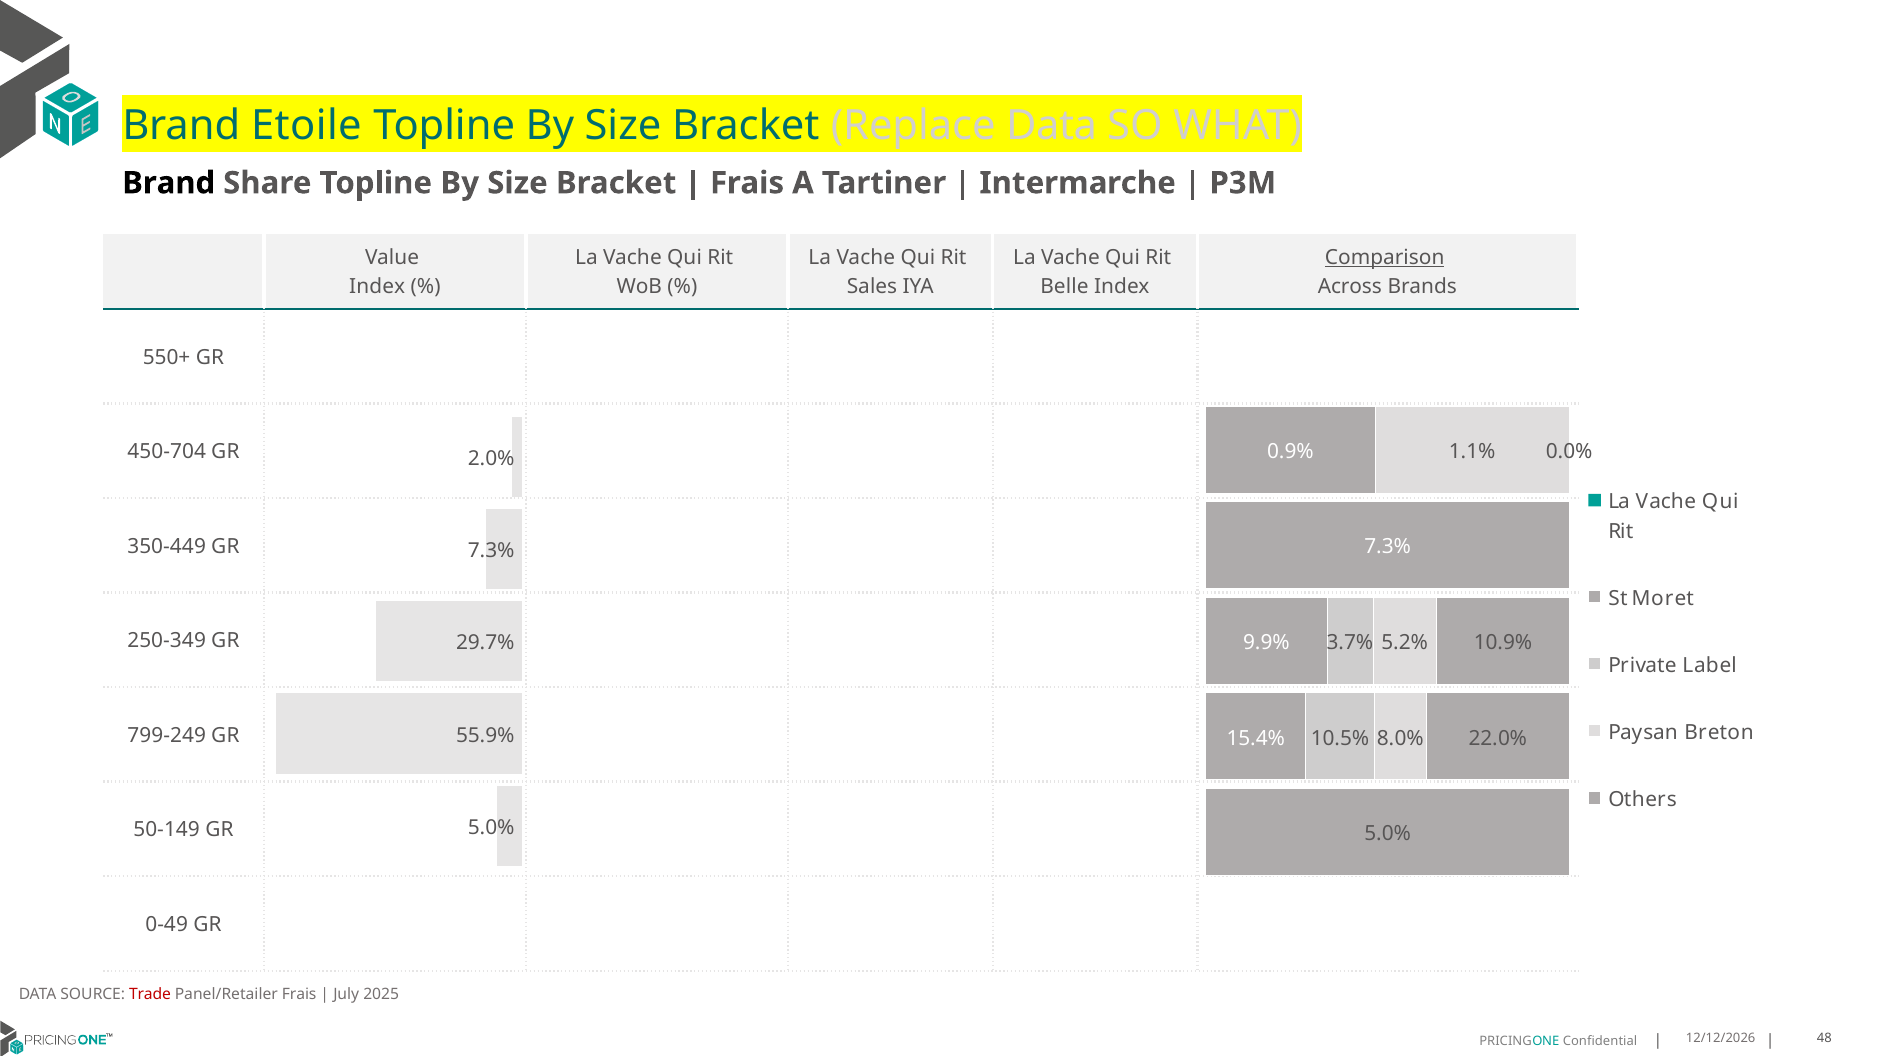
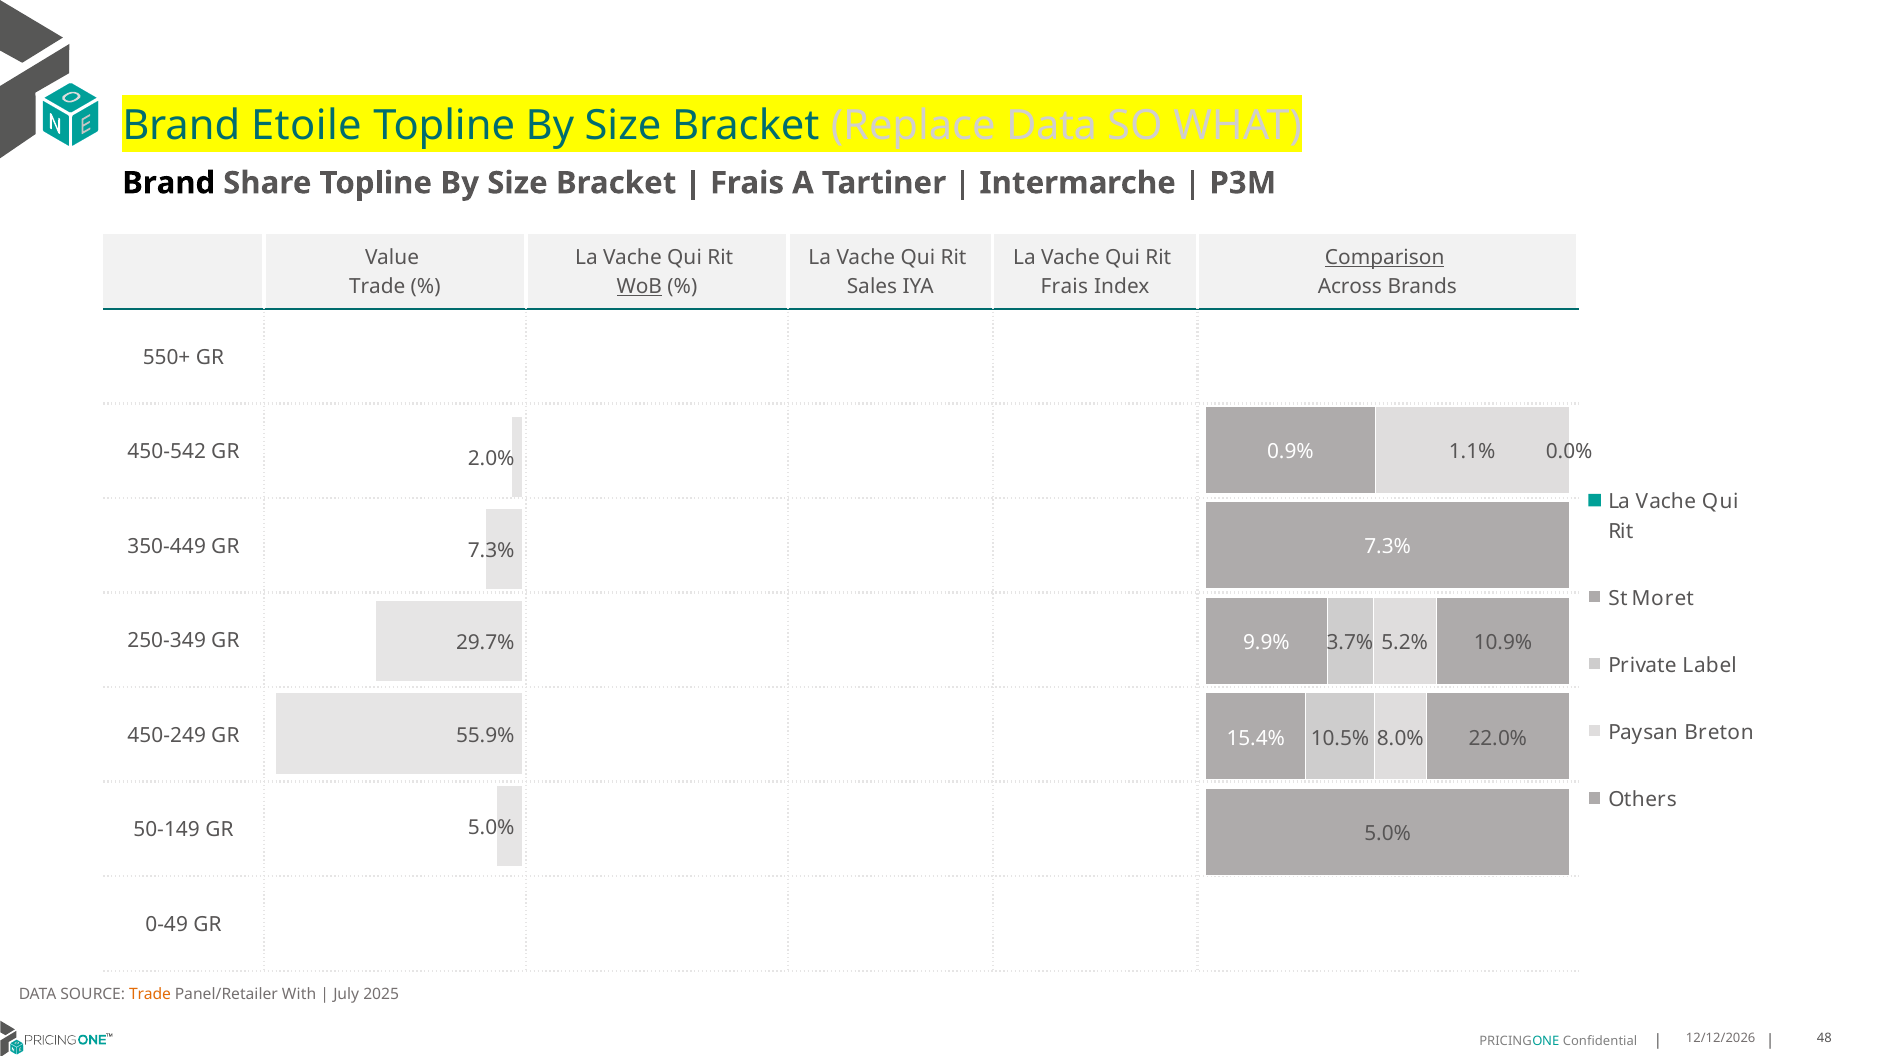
Index: Index -> Trade (377, 287)
WoB underline: none -> present (639, 287)
Belle: Belle -> Frais (1064, 287)
450-704: 450-704 -> 450-542 (167, 452)
799-249: 799-249 -> 450-249 (167, 736)
Trade colour: red -> orange (150, 995)
Panel/Retailer Frais: Frais -> With (299, 995)
